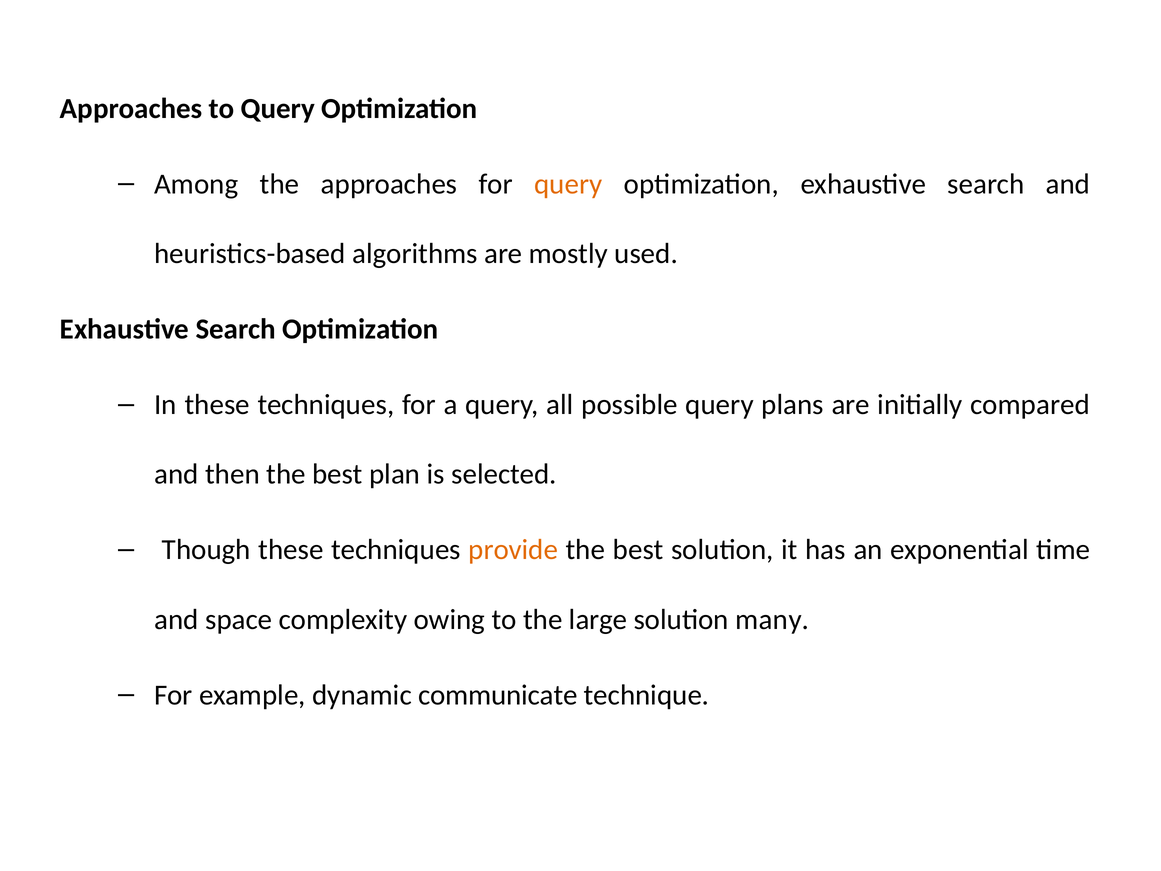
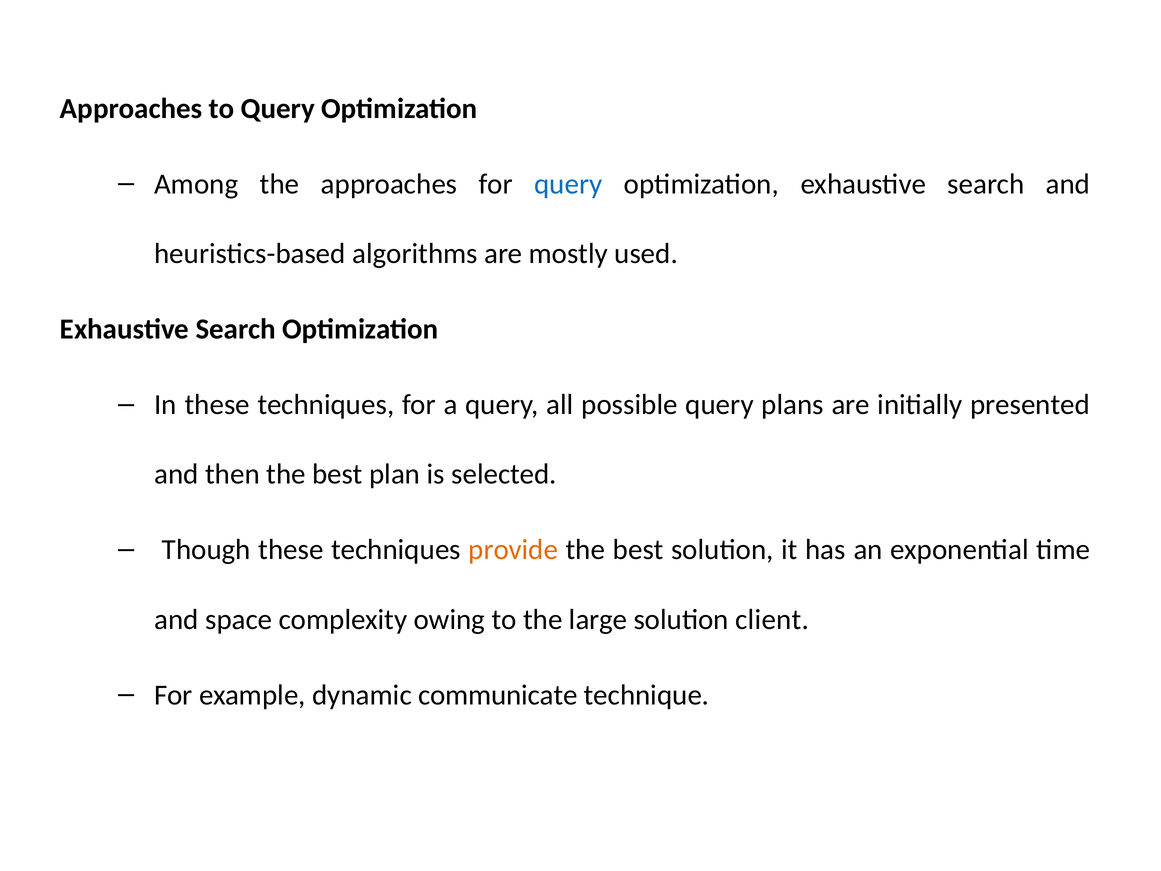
query colour: orange -> blue (568, 184)
compared: compared -> presented (1030, 404)
many: many -> client (772, 619)
